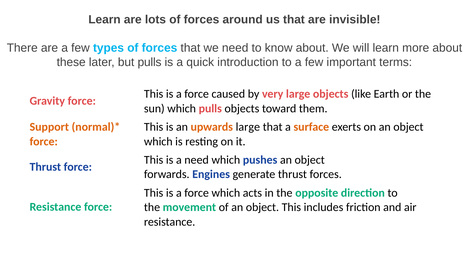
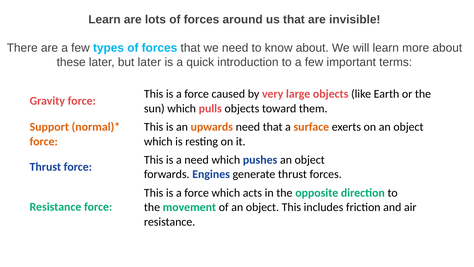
but pulls: pulls -> later (149, 62)
upwards large: large -> need (248, 127)
